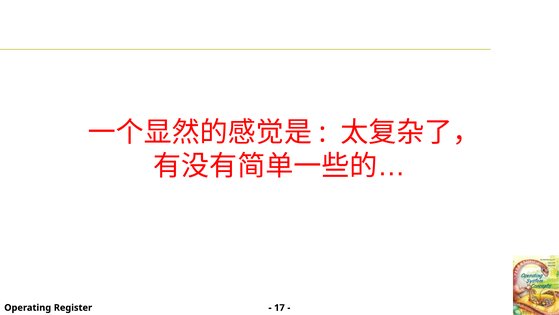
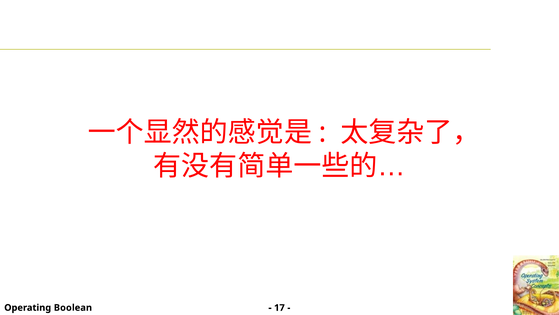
Register: Register -> Boolean (73, 307)
